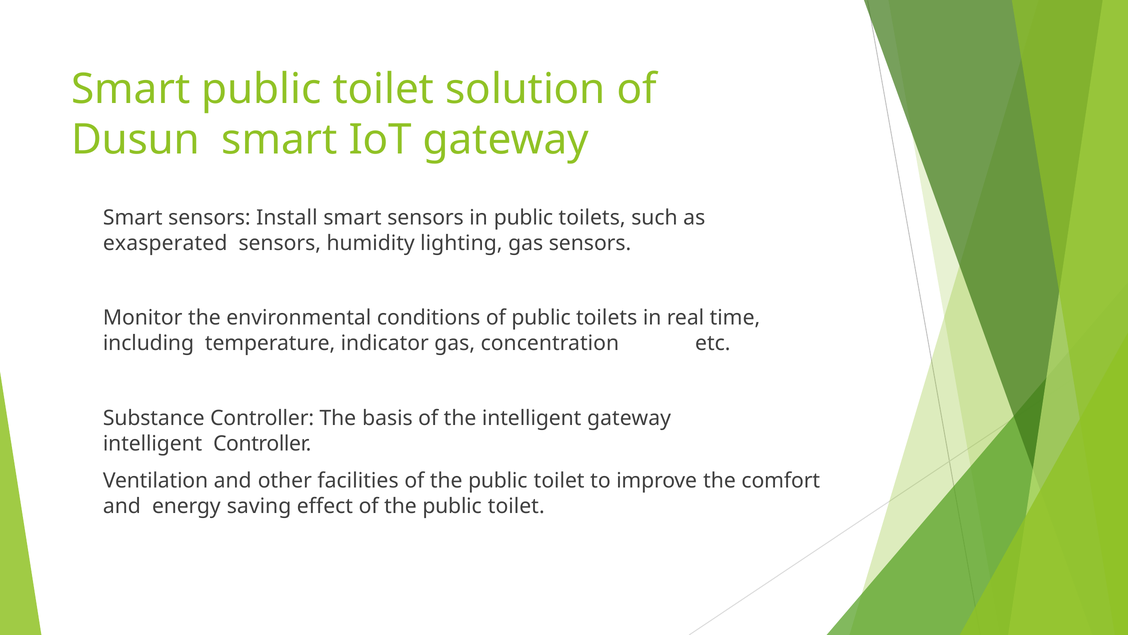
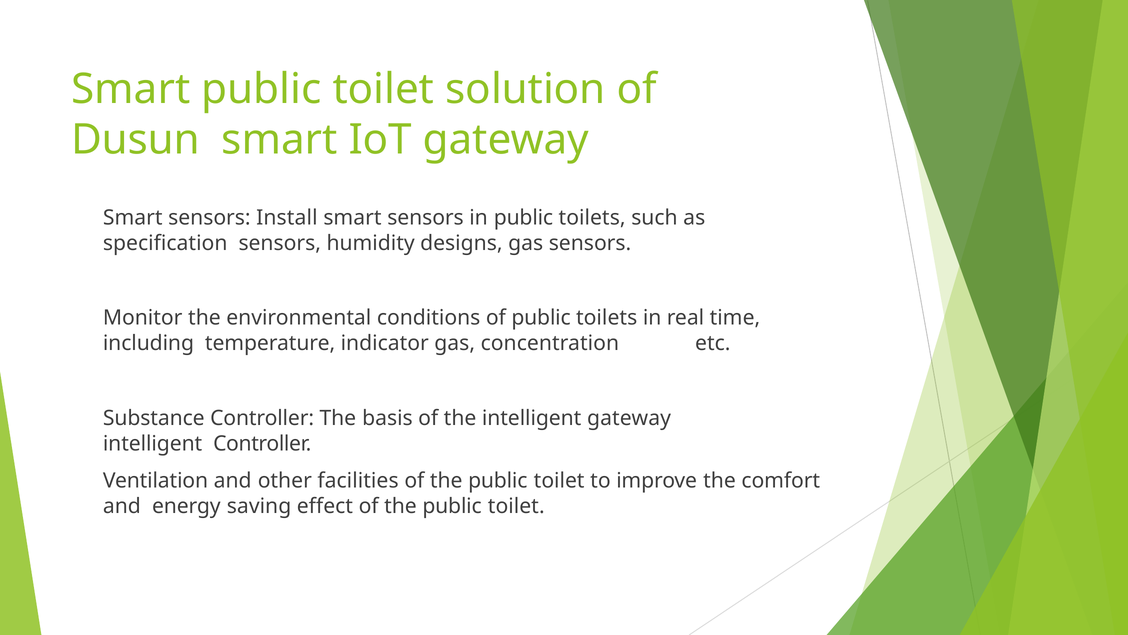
exasperated: exasperated -> specification (165, 243)
lighting: lighting -> designs (461, 243)
